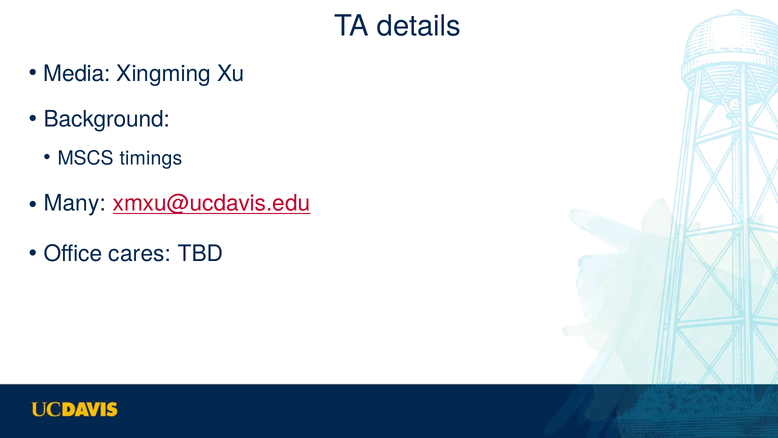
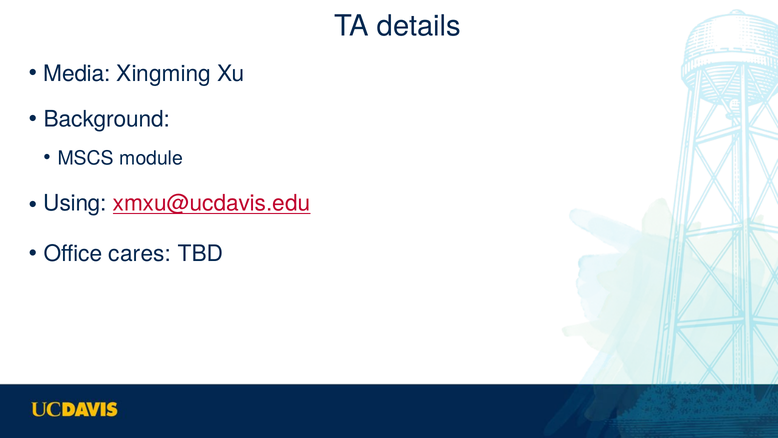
timings: timings -> module (151, 158)
Many: Many -> Using (75, 203)
